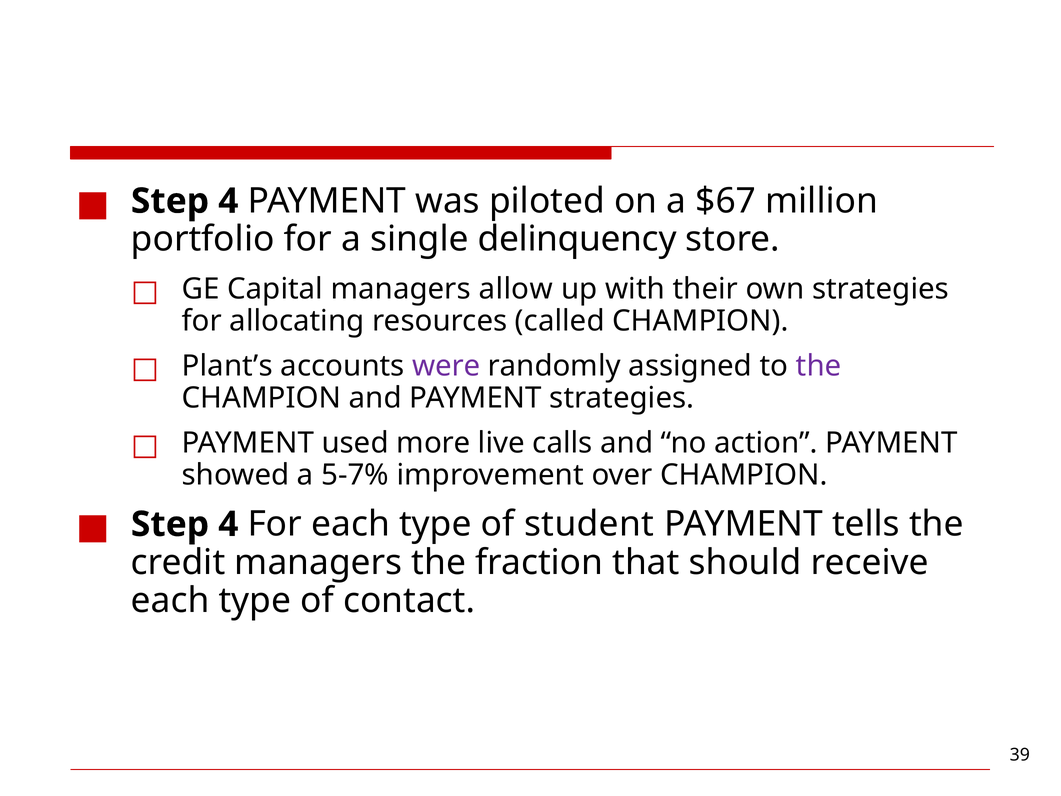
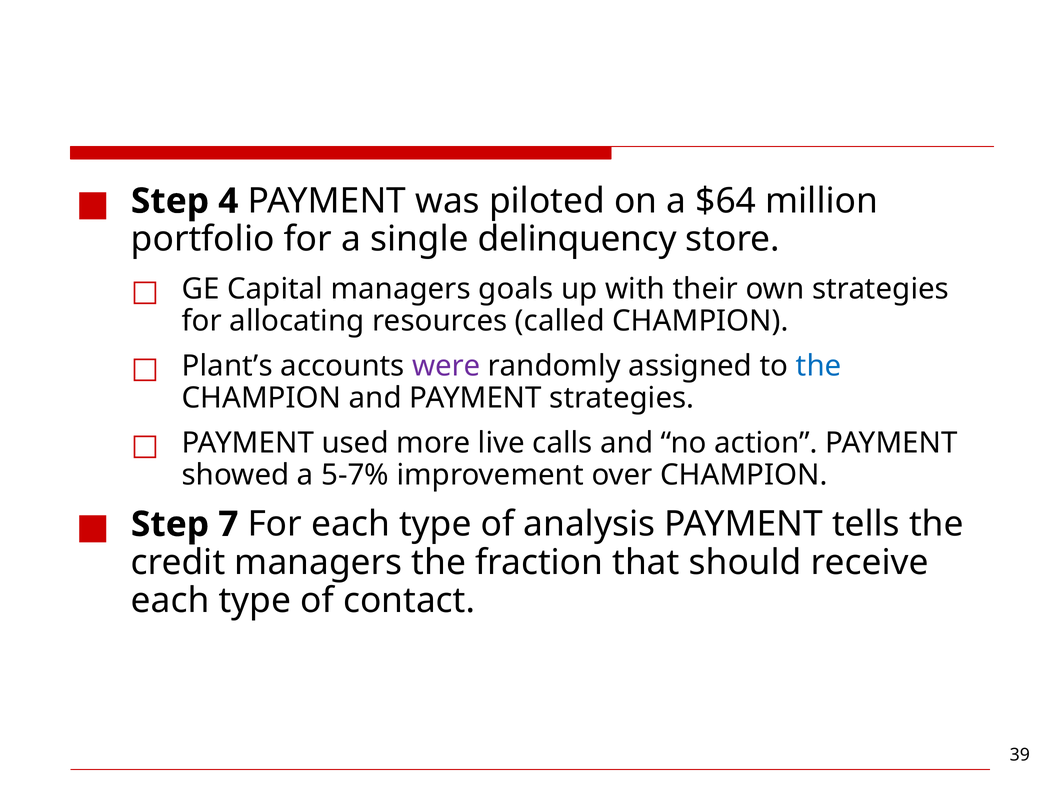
$67: $67 -> $64 (726, 201)
allow: allow -> goals (516, 289)
the colour: purple -> blue (819, 366)
4: 4 -> 7 (228, 524)
student: student -> analysis (589, 524)
